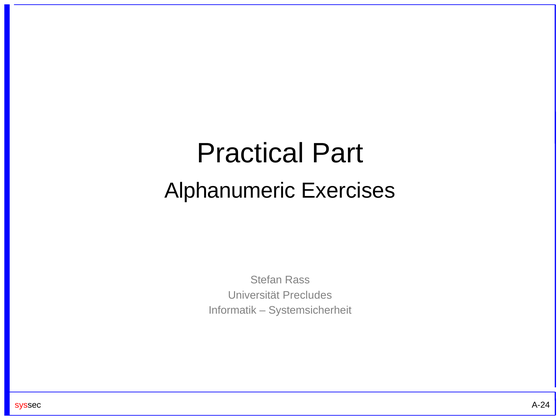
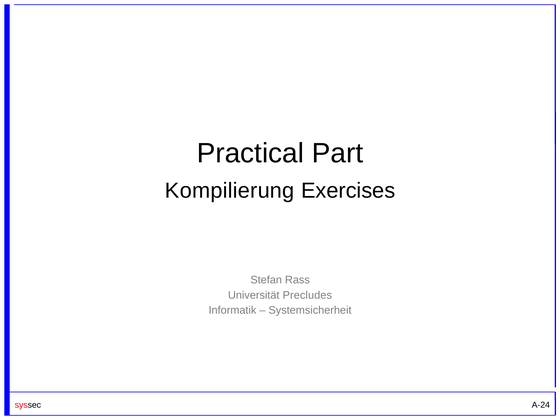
Alphanumeric: Alphanumeric -> Kompilierung (230, 191)
